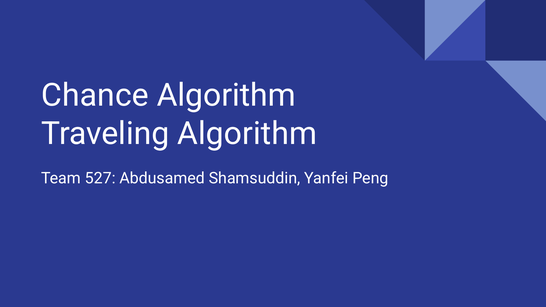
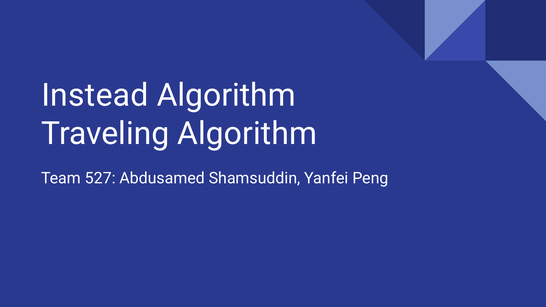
Chance: Chance -> Instead (95, 96)
